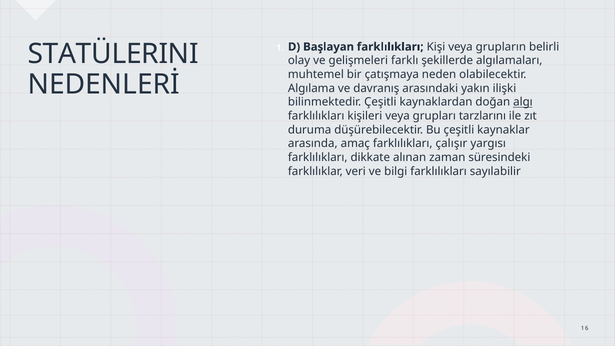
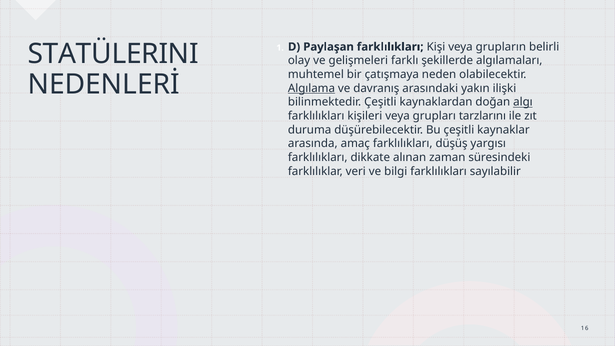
Başlayan: Başlayan -> Paylaşan (329, 47)
Algılama underline: none -> present (311, 88)
çalışır: çalışır -> düşüş (452, 144)
